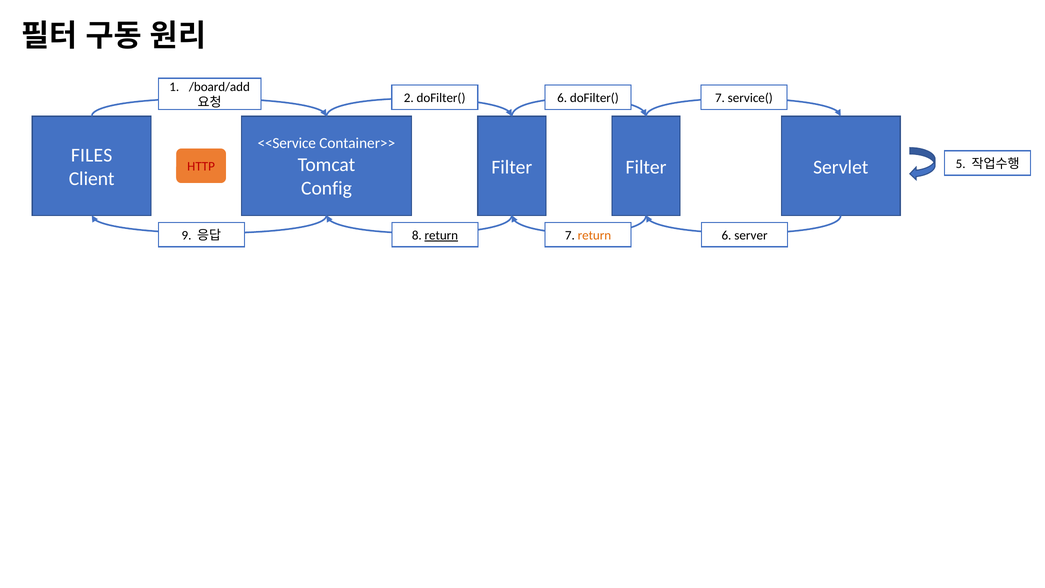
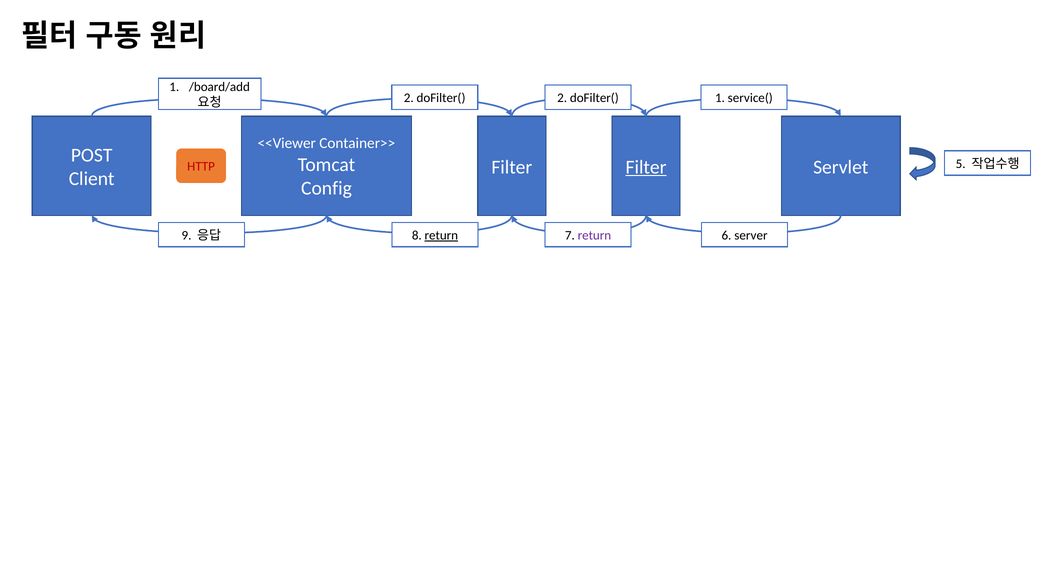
doFilter( 6: 6 -> 2 (562, 98)
doFilter( 7: 7 -> 1 (720, 98)
<<Service: <<Service -> <<Viewer (287, 143)
FILES: FILES -> POST (92, 155)
Filter underline: none -> present (646, 167)
return colour: orange -> purple (594, 235)
